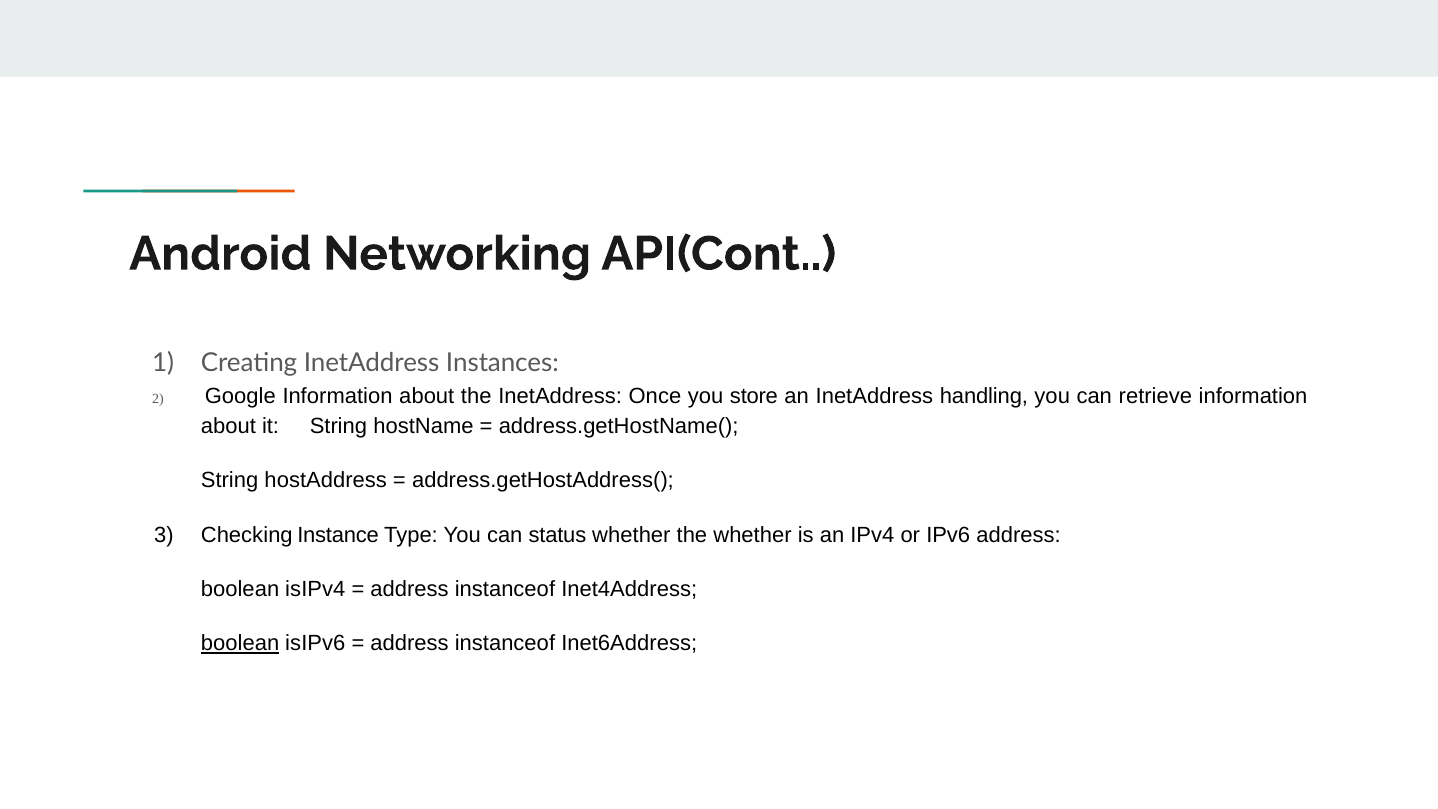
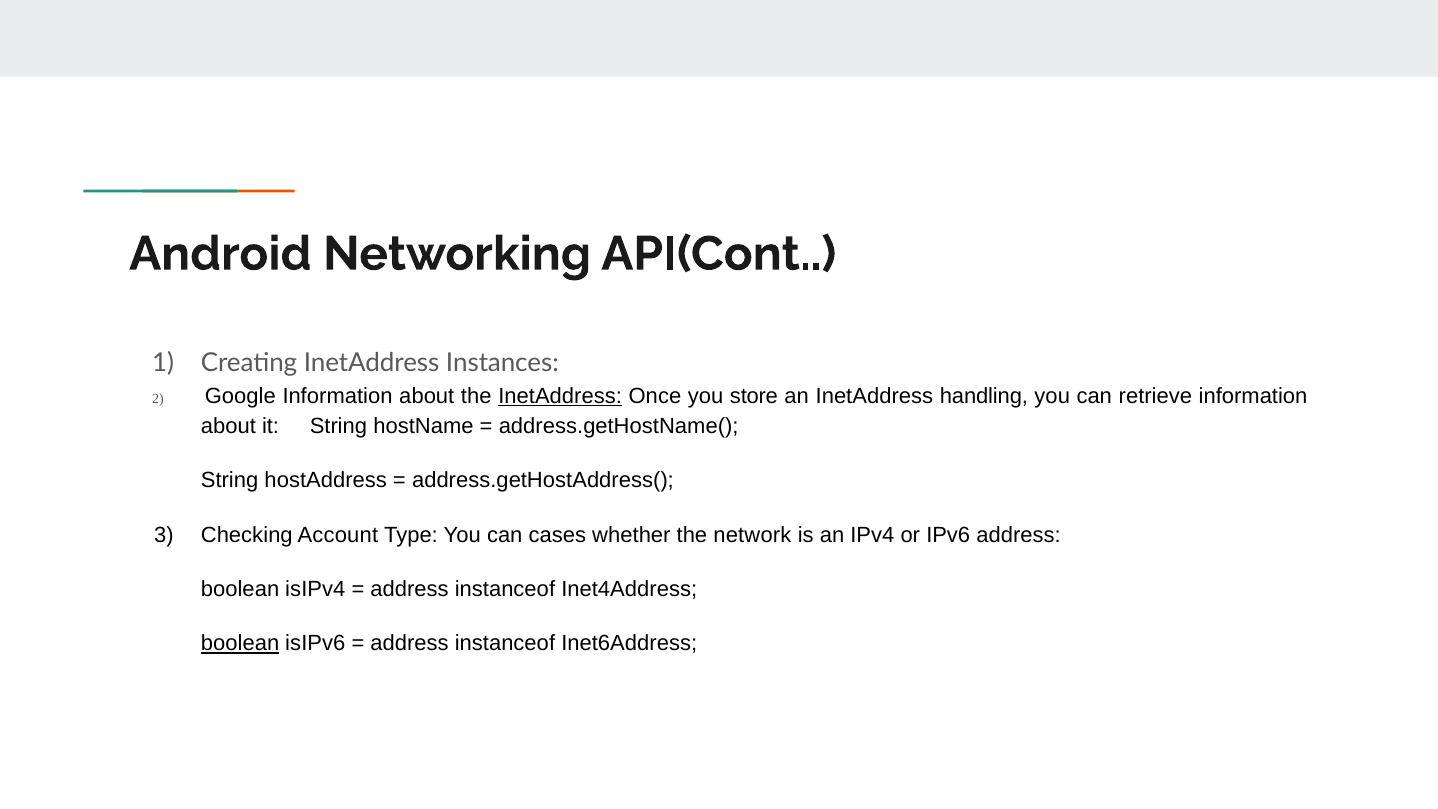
InetAddress underline: none -> present (560, 396)
Instance: Instance -> Account (338, 535)
status: status -> cases (557, 535)
the whether: whether -> network (752, 535)
